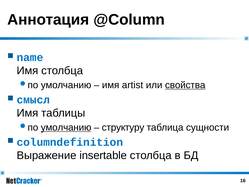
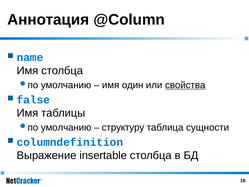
artist: artist -> один (133, 85)
смысл: смысл -> false (33, 100)
умолчанию underline: present -> none (66, 127)
